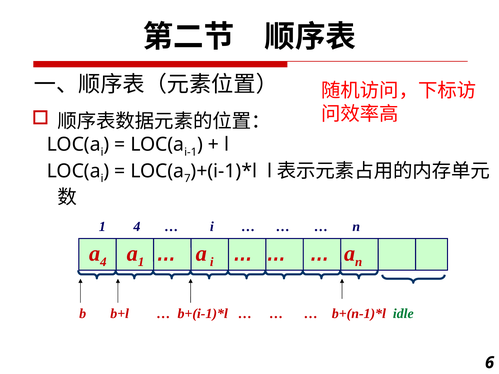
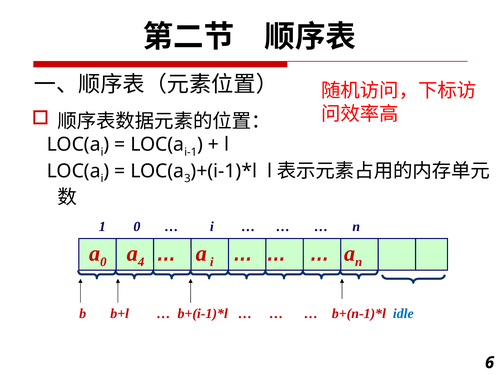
7: 7 -> 3 (187, 179)
1 4: 4 -> 0 (137, 227)
a 4: 4 -> 0 (103, 262)
a 1: 1 -> 4 (141, 262)
idle colour: green -> blue (403, 314)
